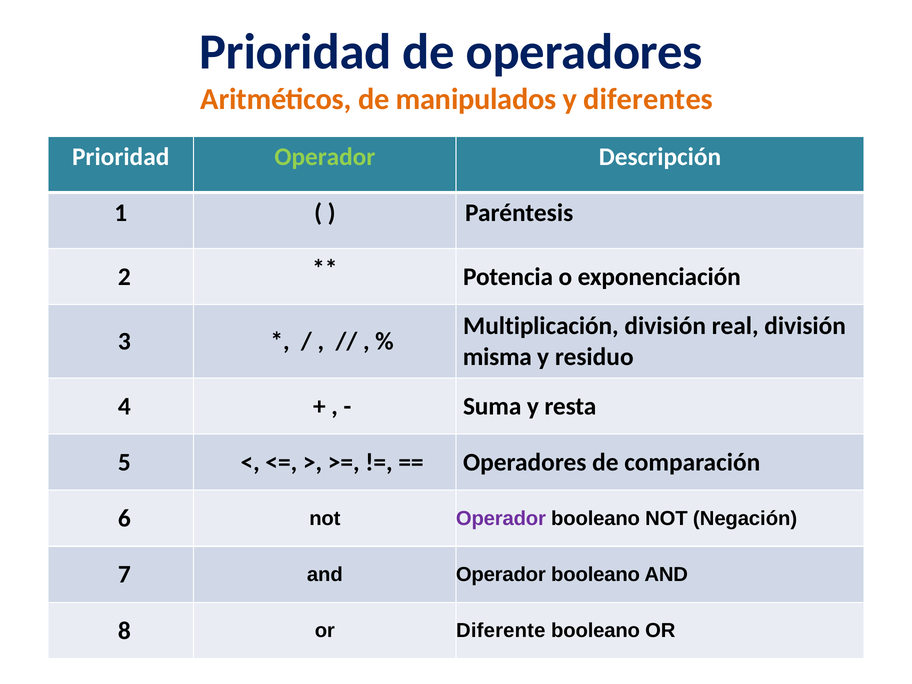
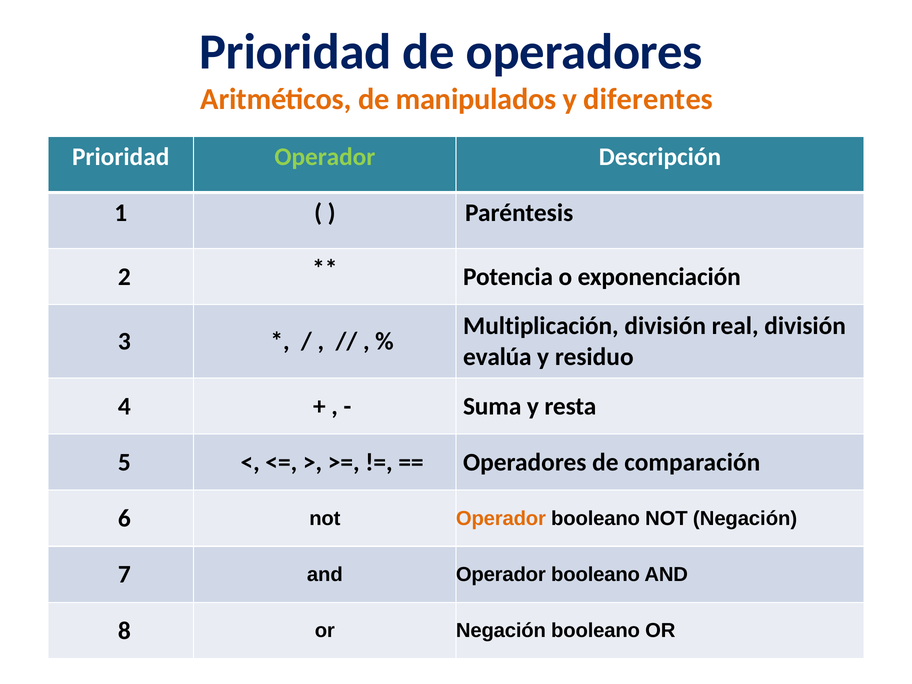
misma: misma -> evalúa (497, 357)
Operador colour: purple -> orange (501, 518)
or Diferente: Diferente -> Negación (501, 631)
